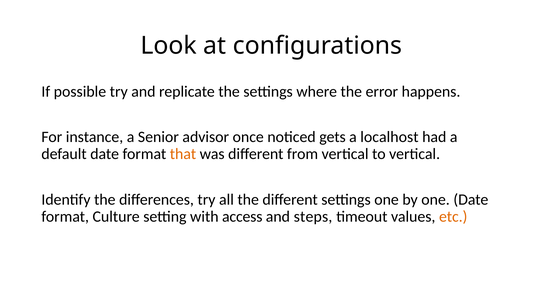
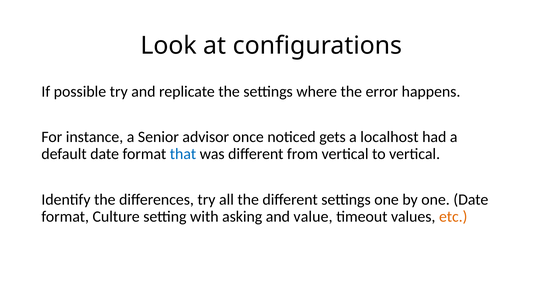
that colour: orange -> blue (183, 154)
access: access -> asking (242, 217)
steps: steps -> value (313, 217)
